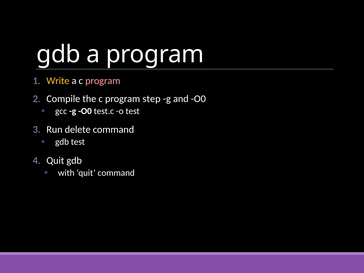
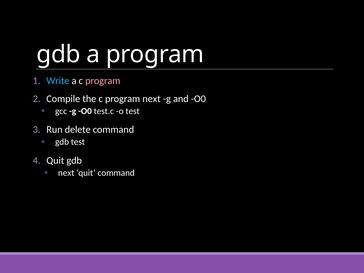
Write colour: yellow -> light blue (58, 81)
program step: step -> next (152, 99)
with: with -> next (66, 173)
